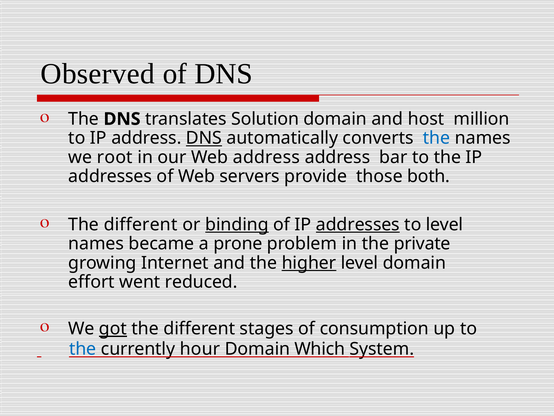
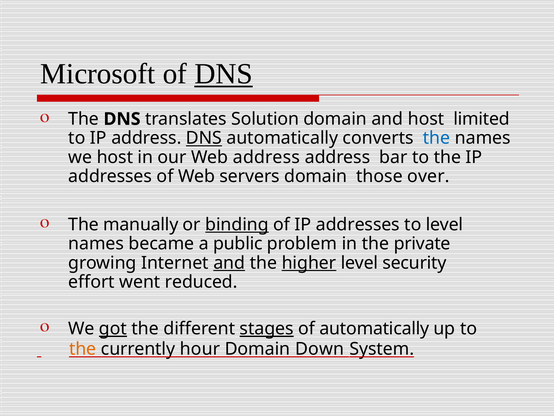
Observed: Observed -> Microsoft (98, 74)
DNS underline: none -> present (224, 74)
million: million -> limited (482, 119)
we root: root -> host (115, 157)
servers provide: provide -> domain (316, 176)
both: both -> over (428, 176)
different: different -> manually (141, 224)
addresses underline: present -> none (358, 224)
prone: prone -> public (238, 243)
and underline: none -> present (229, 263)
level domain: domain -> security (414, 263)
stages underline: none -> present (267, 328)
of consumption: consumption -> automatically (374, 328)
the colour: blue -> orange (83, 348)
Which: Which -> Down (320, 348)
